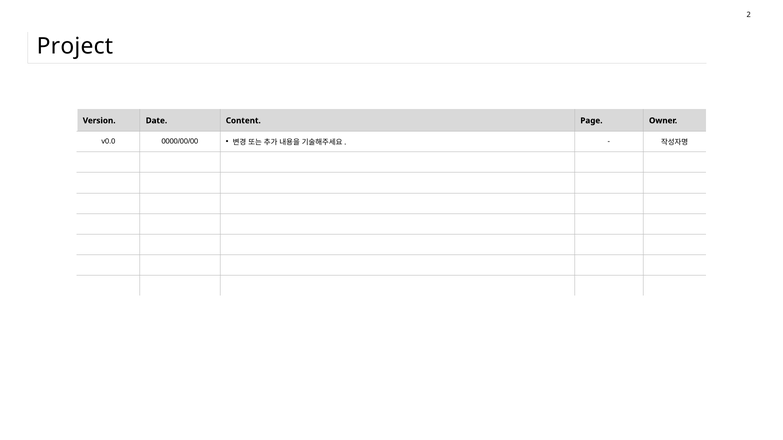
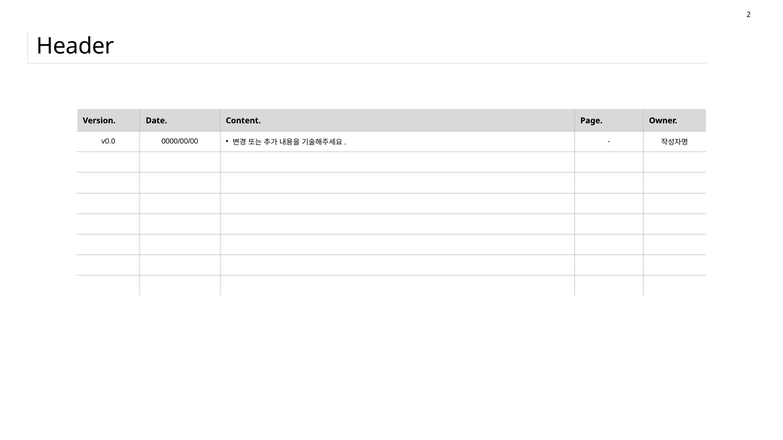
Project: Project -> Header (75, 46)
